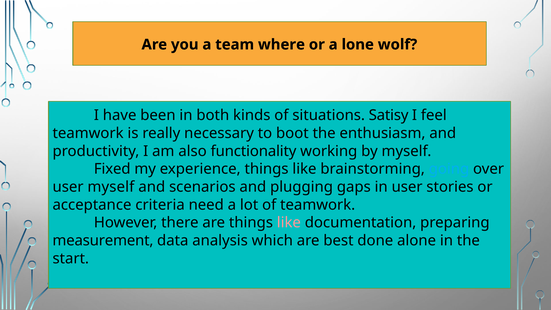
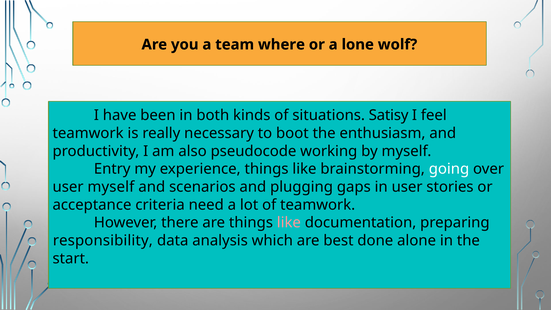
functionality: functionality -> pseudocode (253, 151)
Fixed: Fixed -> Entry (112, 169)
going colour: light blue -> white (449, 169)
measurement: measurement -> responsibility (103, 241)
